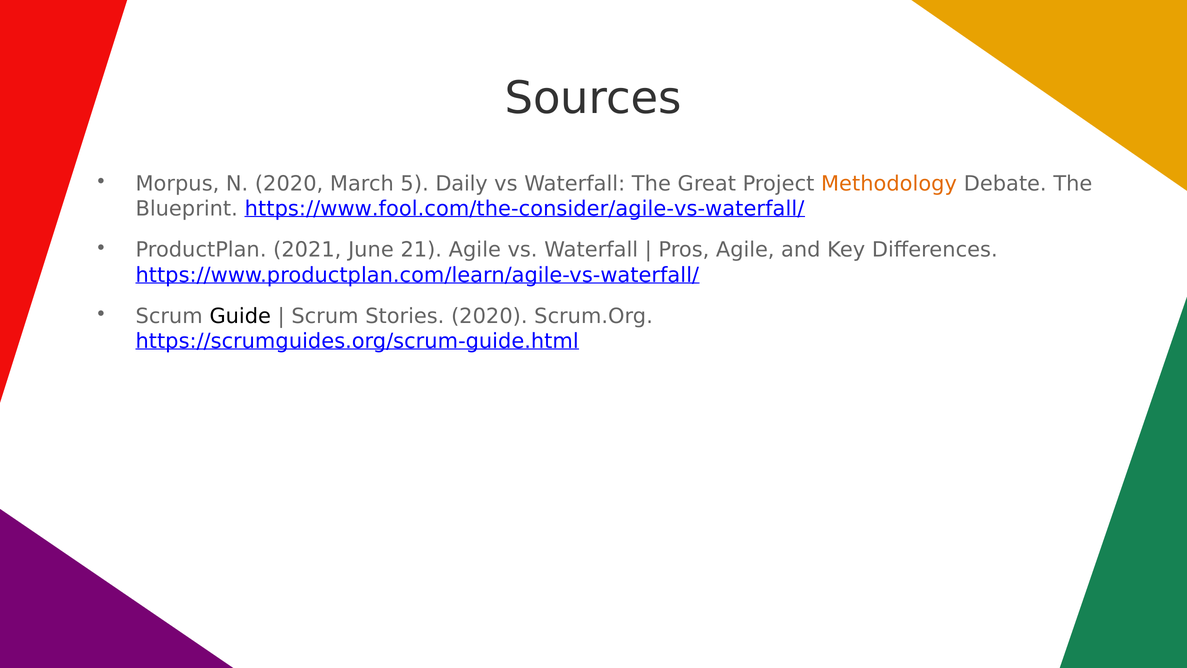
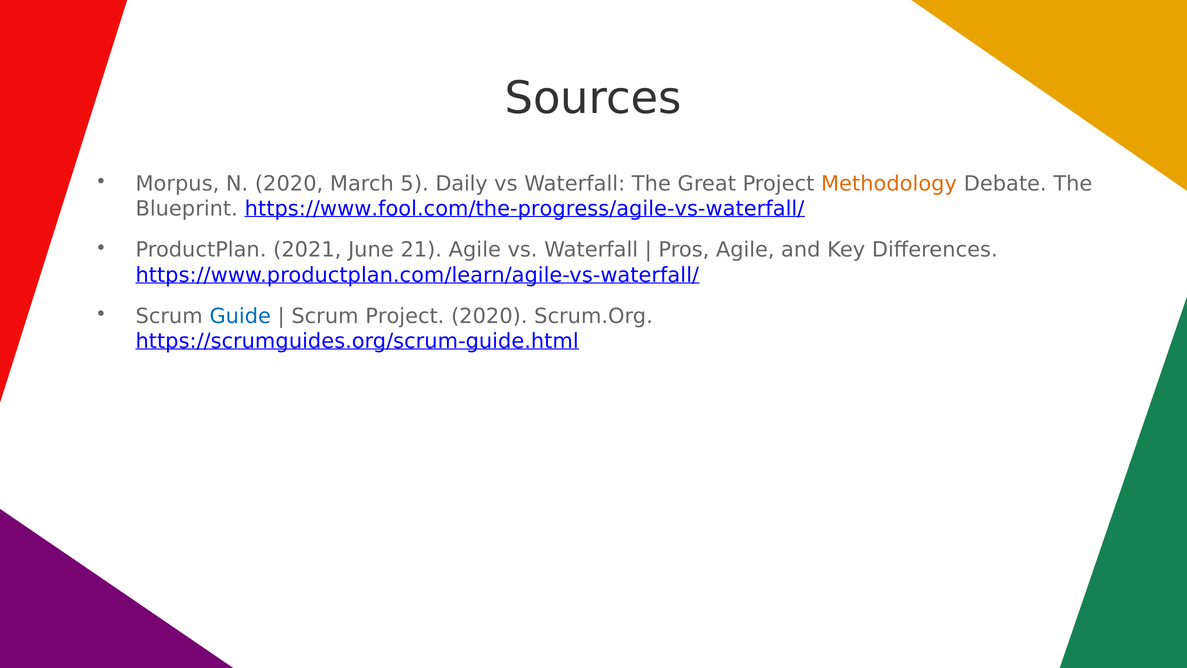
https://www.fool.com/the-consider/agile-vs-waterfall/: https://www.fool.com/the-consider/agile-vs-waterfall/ -> https://www.fool.com/the-progress/agile-vs-waterfall/ (525, 209)
Guide colour: black -> blue (240, 316)
Scrum Stories: Stories -> Project (405, 316)
